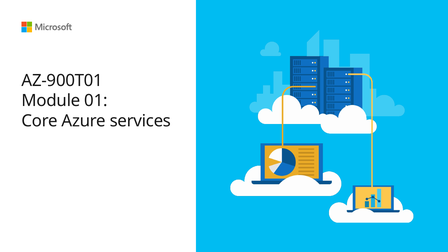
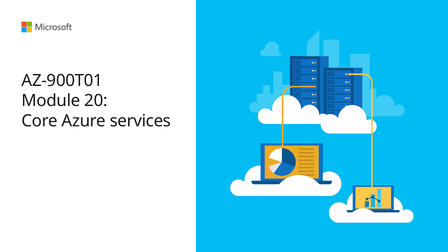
01: 01 -> 20 (96, 101)
